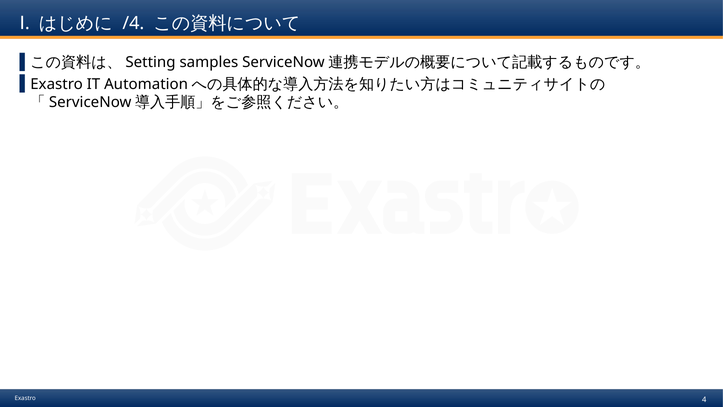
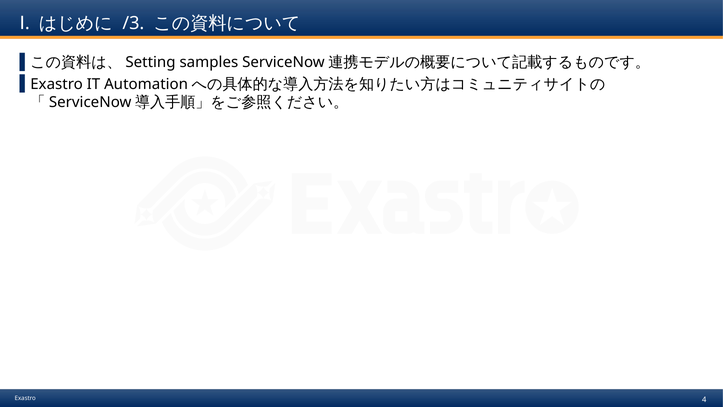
/4: /4 -> /3 (133, 23)
